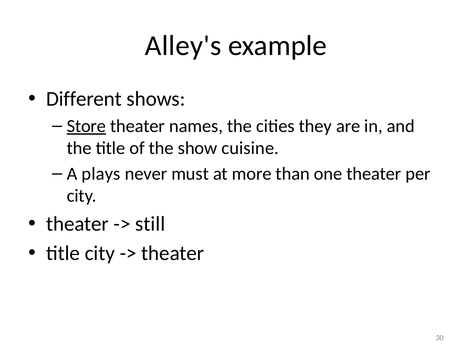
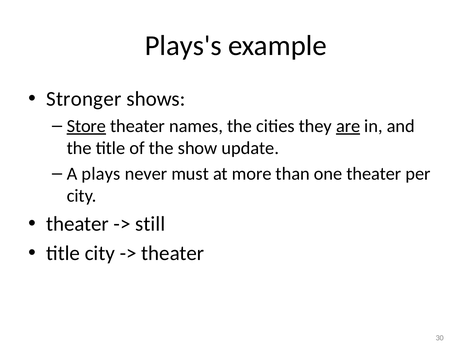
Alley's: Alley's -> Plays's (183, 46)
Different: Different -> Stronger (84, 99)
are underline: none -> present (348, 126)
cuisine: cuisine -> update (250, 148)
